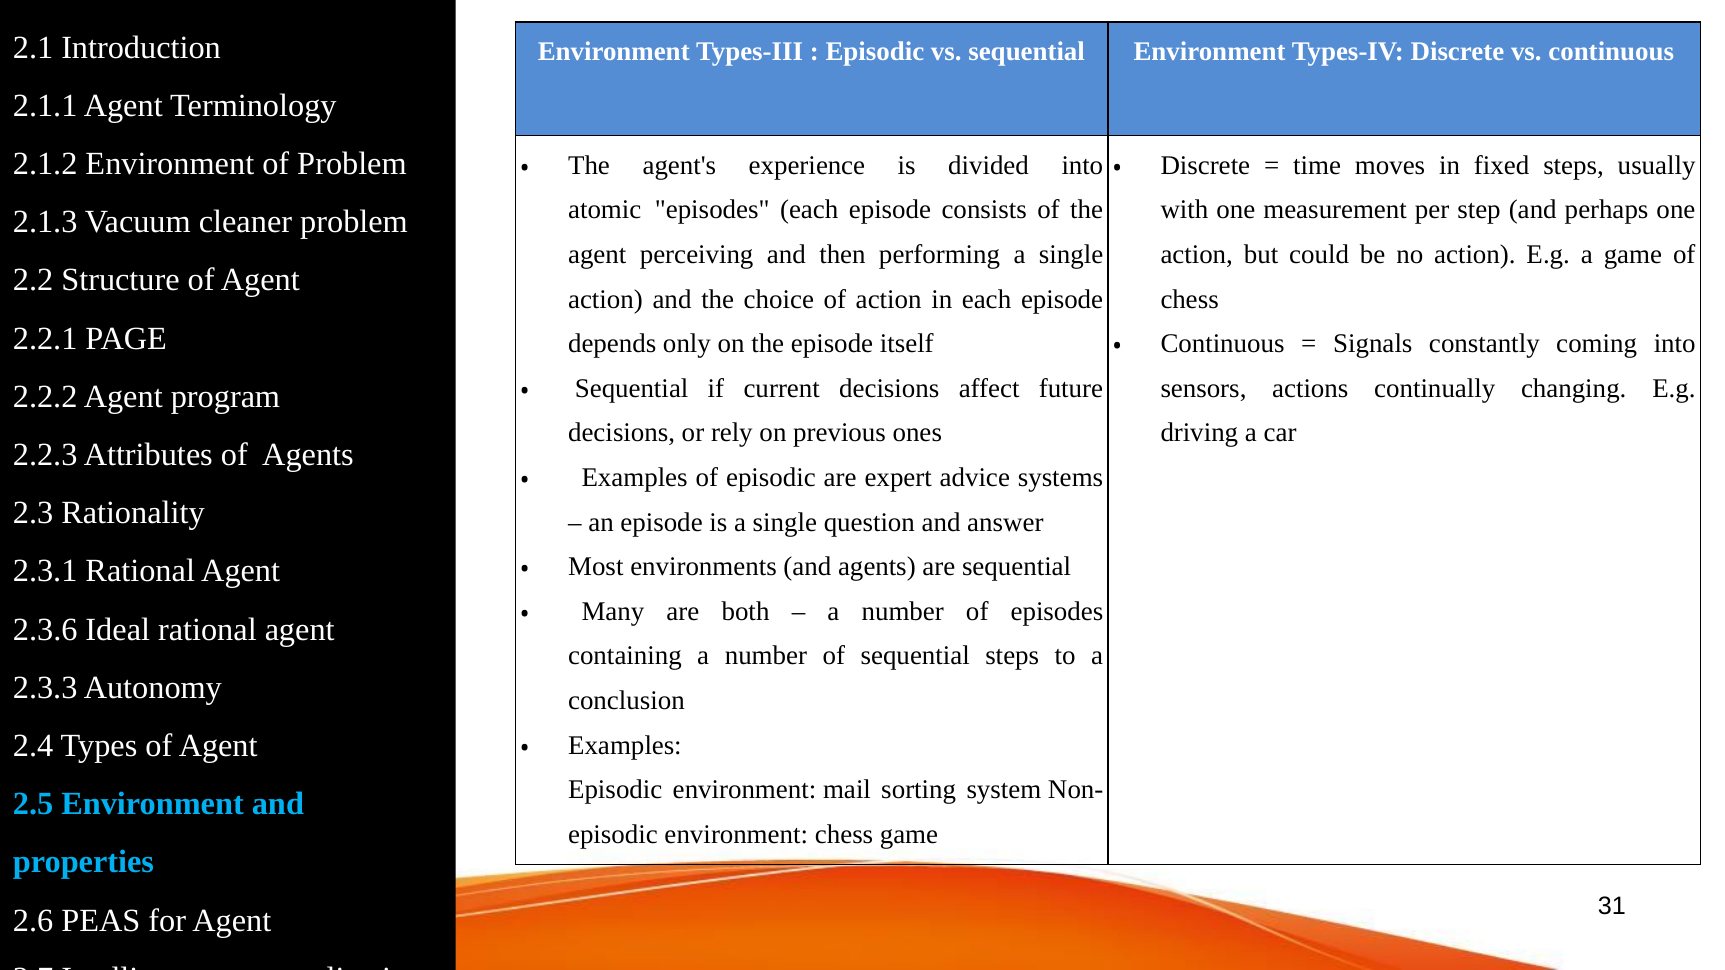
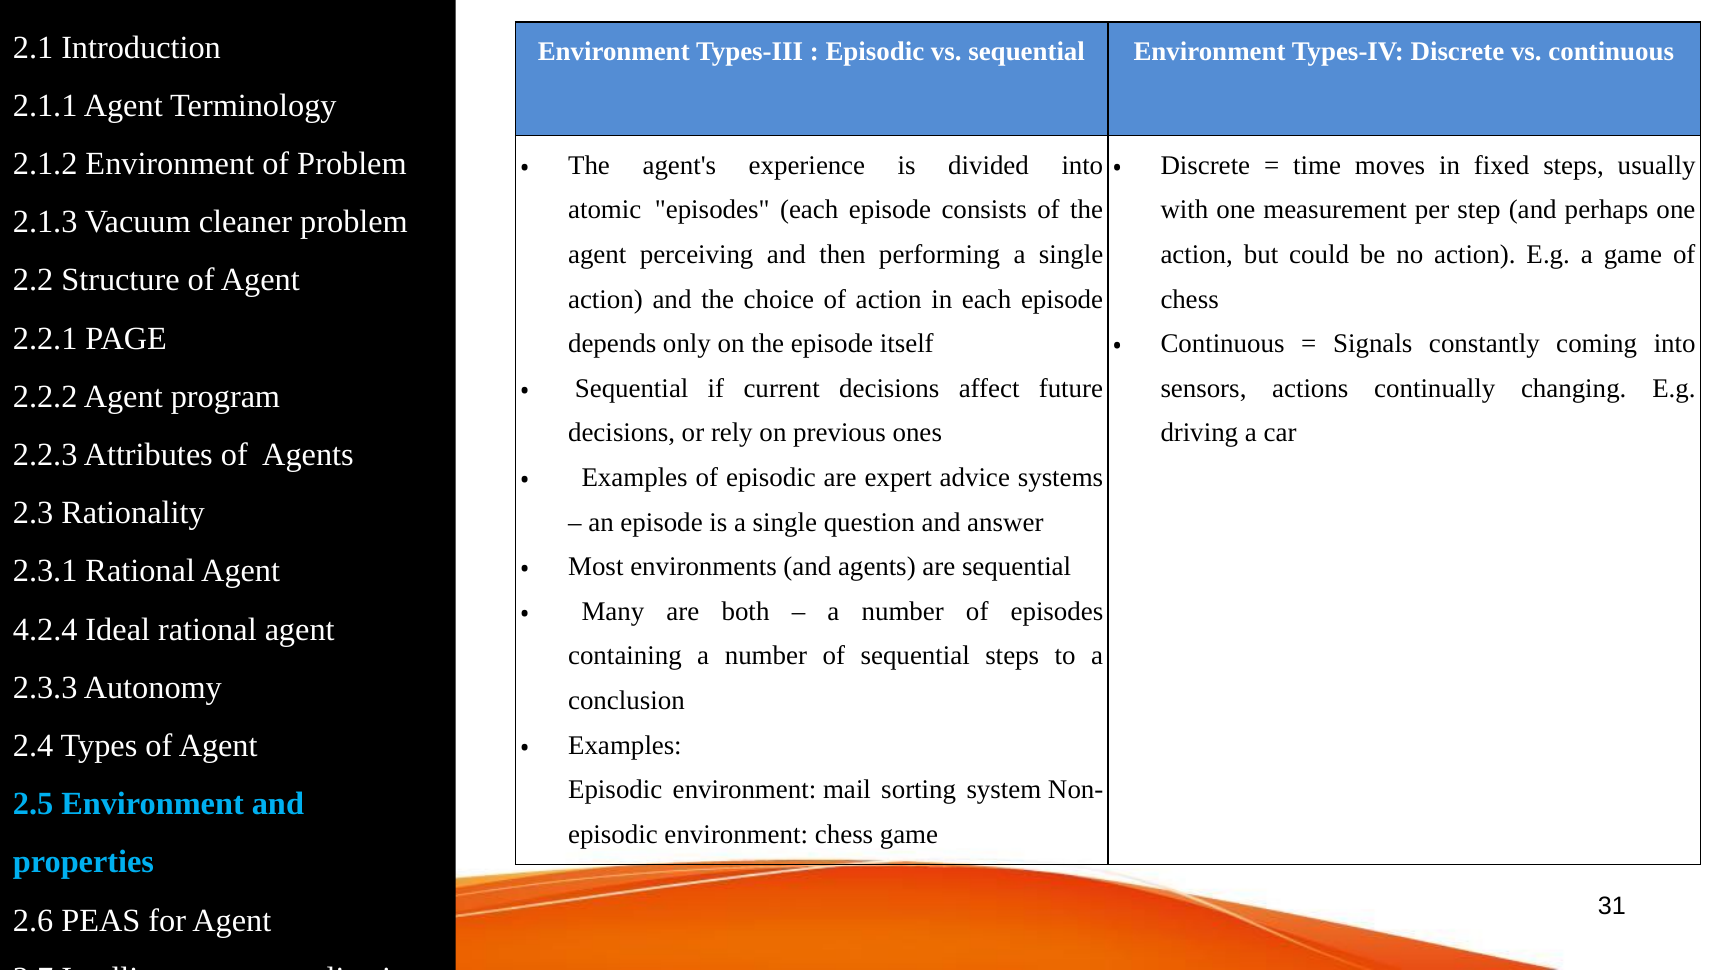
2.3.6: 2.3.6 -> 4.2.4 (45, 630)
